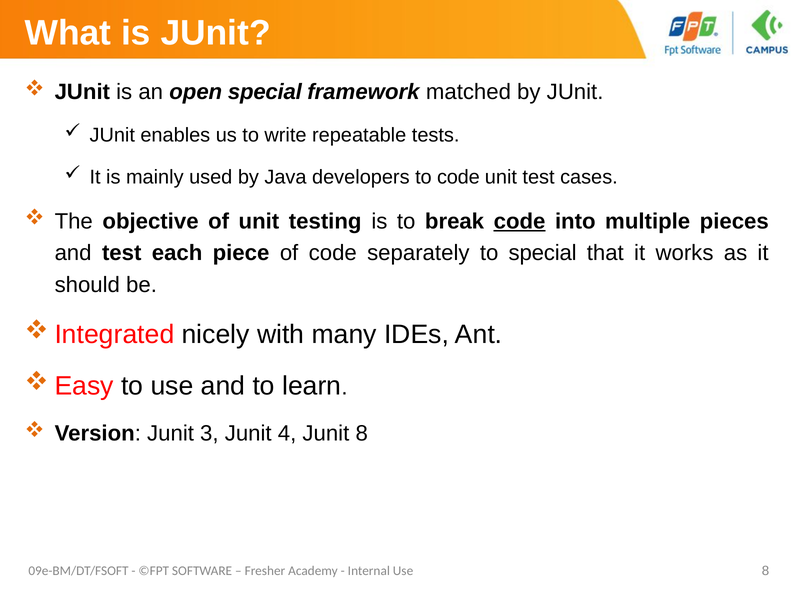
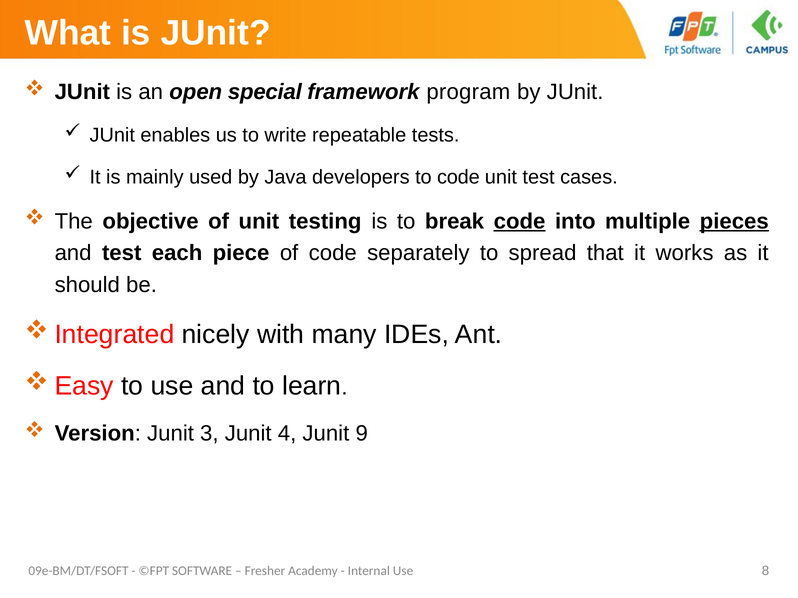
matched: matched -> program (468, 92)
pieces underline: none -> present (734, 221)
to special: special -> spread (543, 253)
Junit 8: 8 -> 9 (362, 434)
